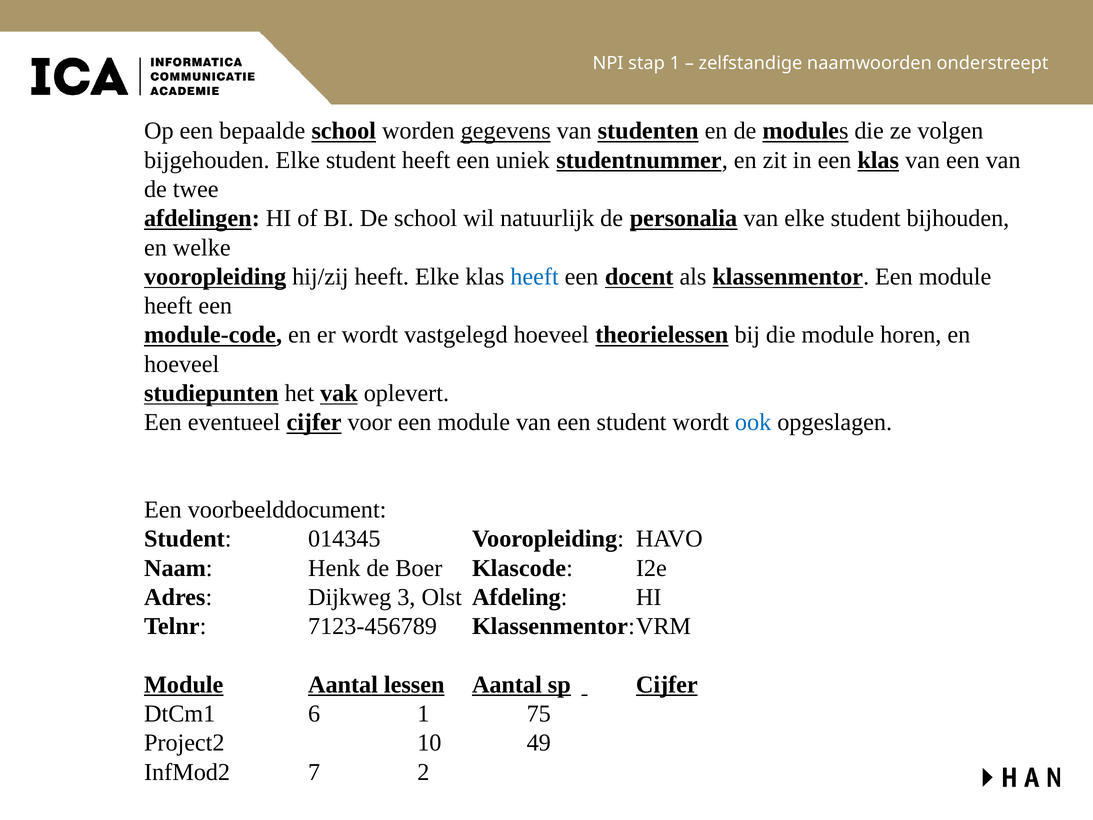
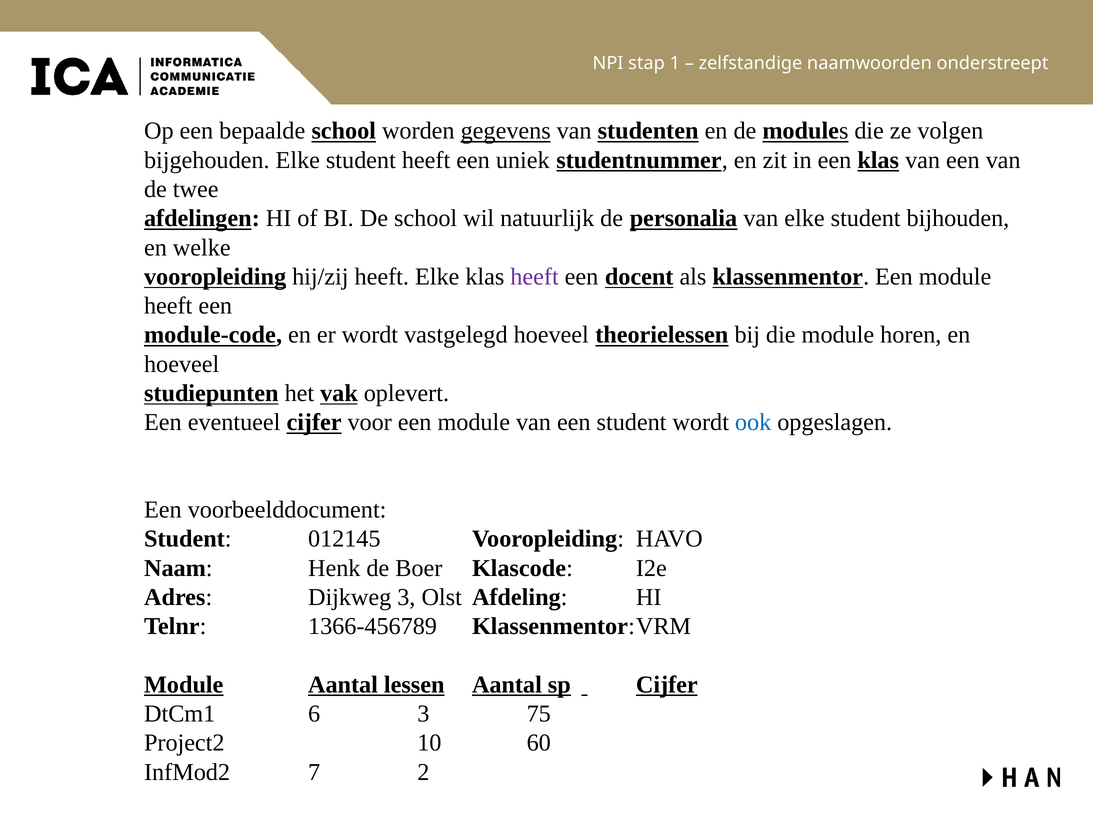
heeft colour: blue -> purple (535, 277)
014345: 014345 -> 012145 (344, 539)
7123-456789: 7123-456789 -> 1366-456789 (373, 626)
6 1: 1 -> 3 (423, 714)
49: 49 -> 60 (539, 743)
